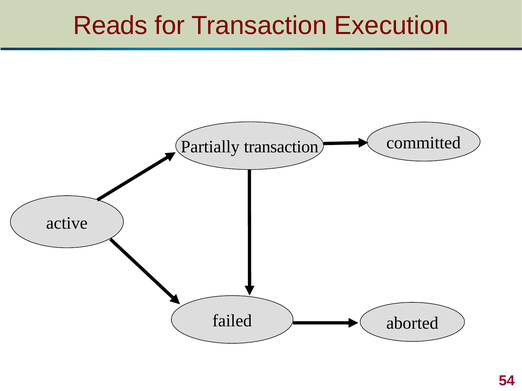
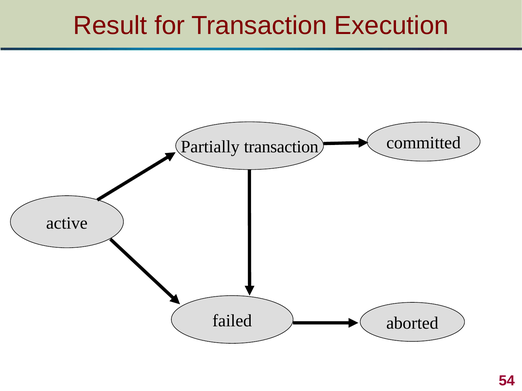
Reads: Reads -> Result (110, 26)
